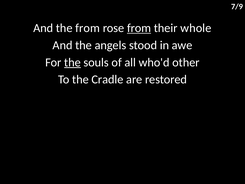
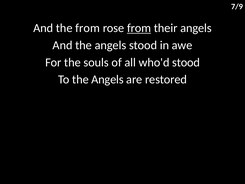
their whole: whole -> angels (196, 28)
the underline: present -> none (72, 62)
who'd other: other -> stood (186, 62)
To the Cradle: Cradle -> Angels (107, 79)
